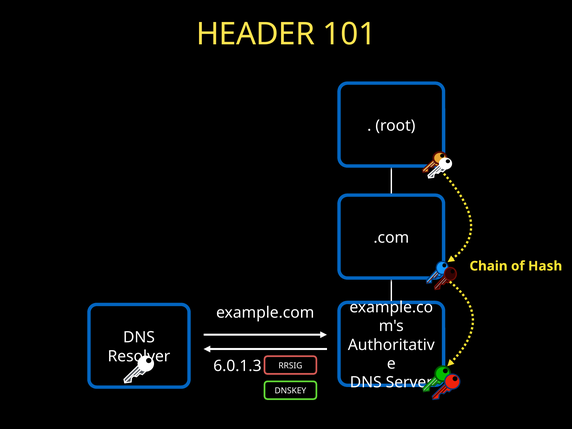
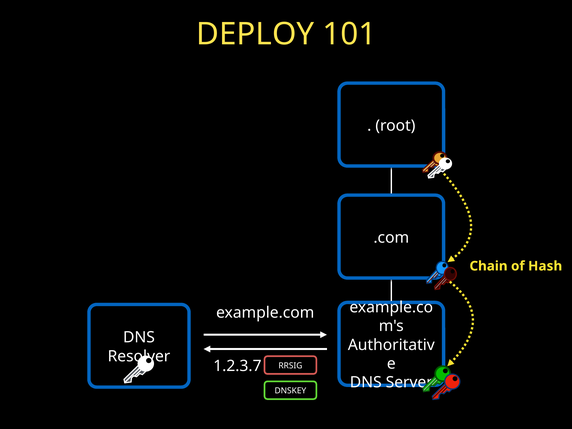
HEADER: HEADER -> DEPLOY (255, 34)
6.0.1.3: 6.0.1.3 -> 1.2.3.7 (237, 366)
